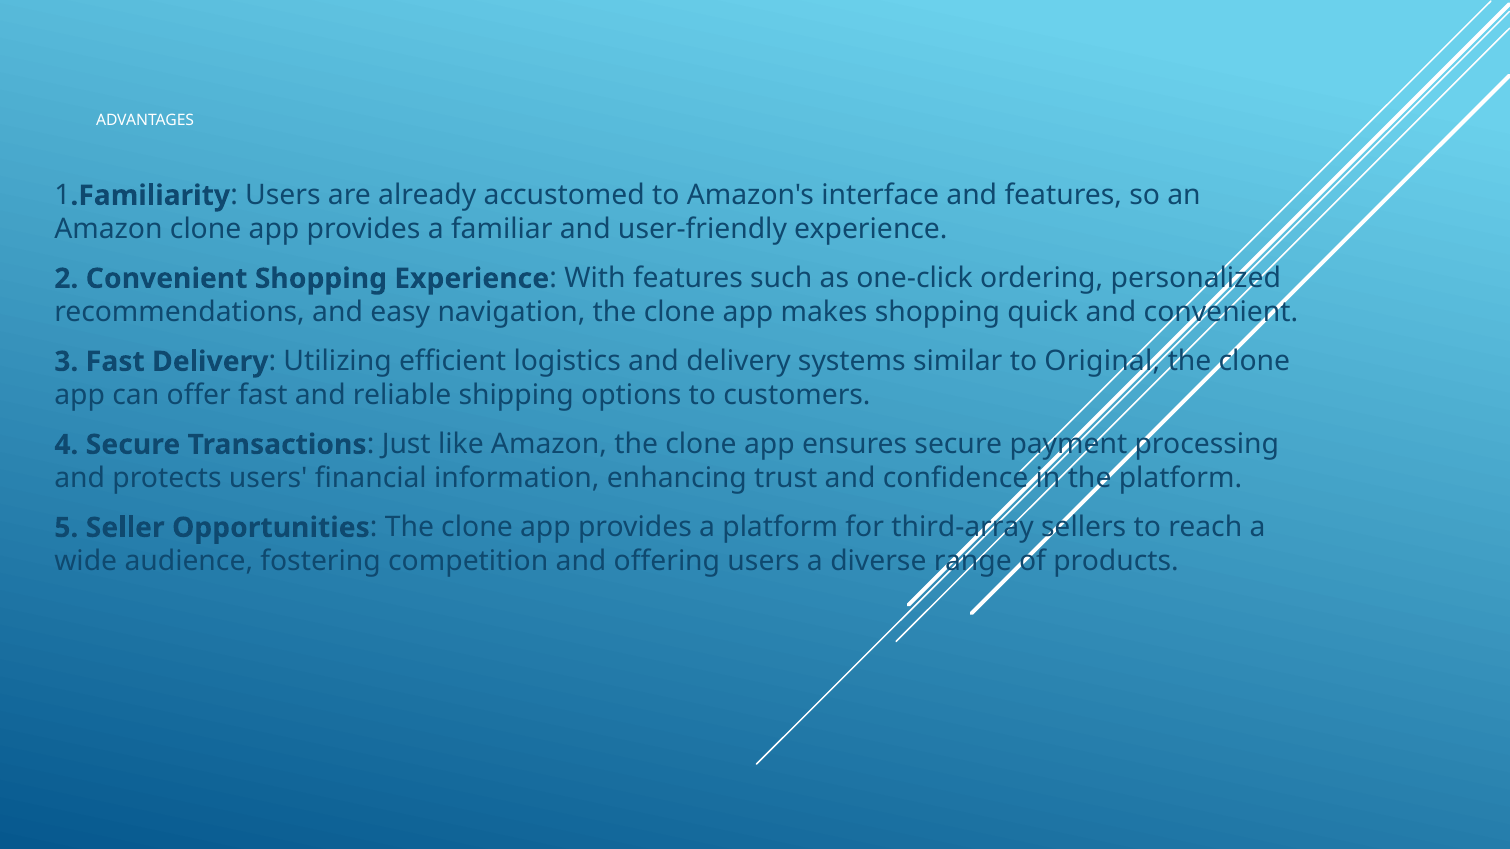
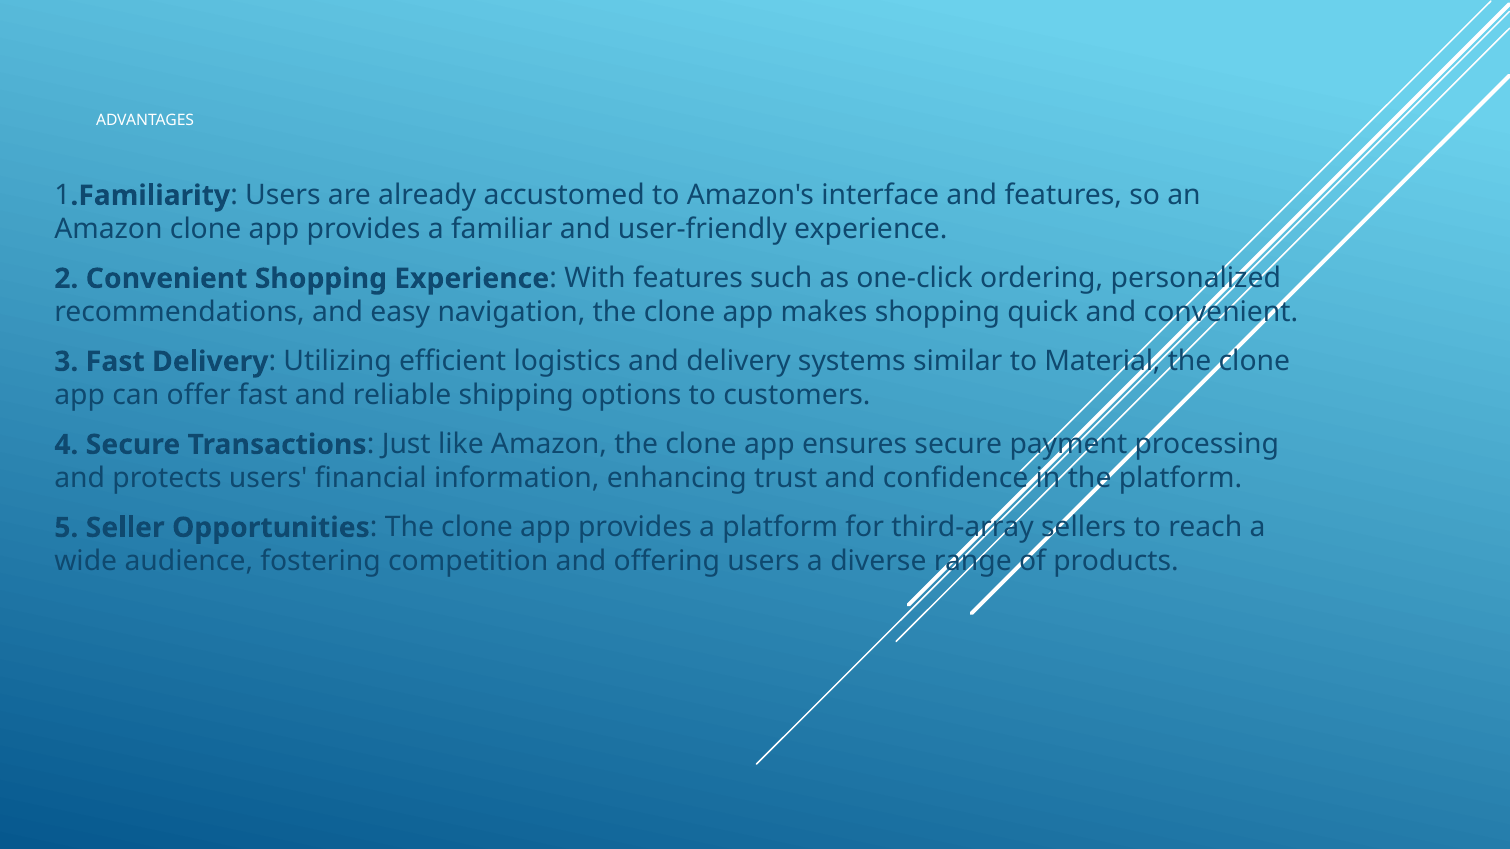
Original: Original -> Material (1103, 362)
